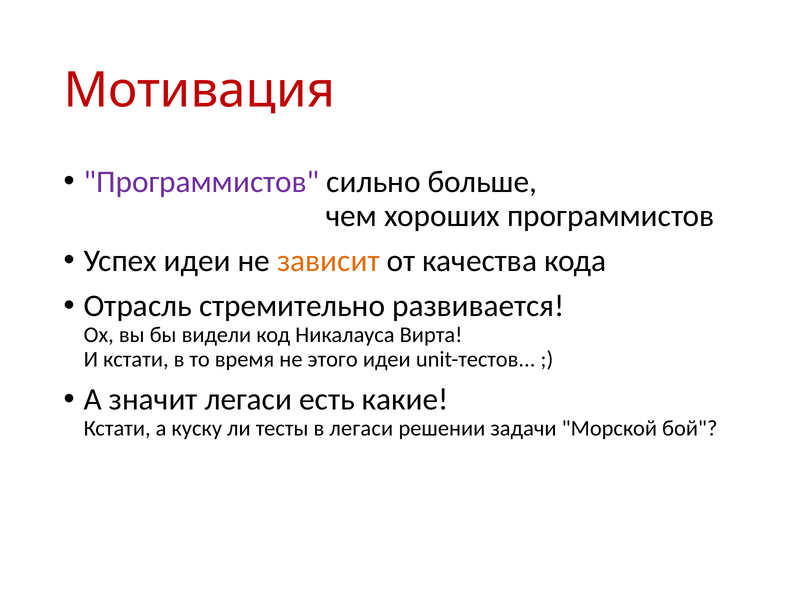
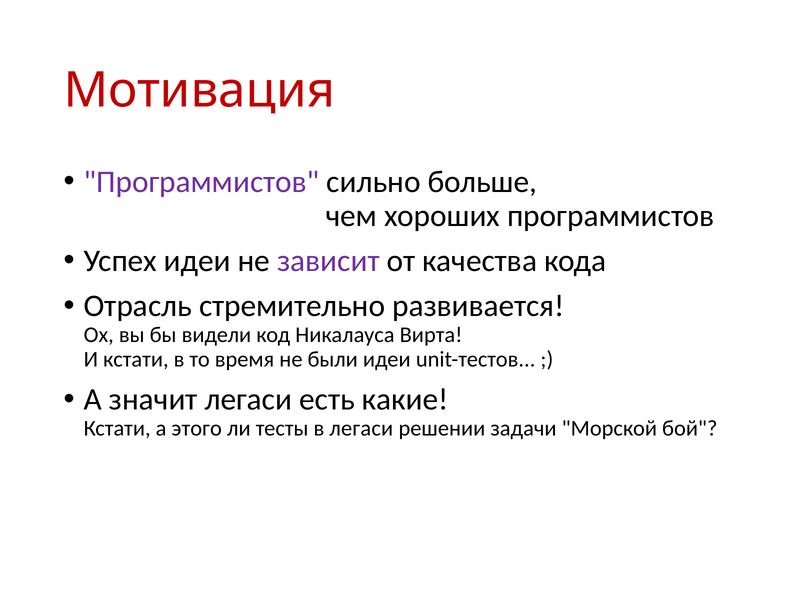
зависит colour: orange -> purple (328, 261)
этого: этого -> были (333, 359)
куску: куску -> этого (197, 429)
